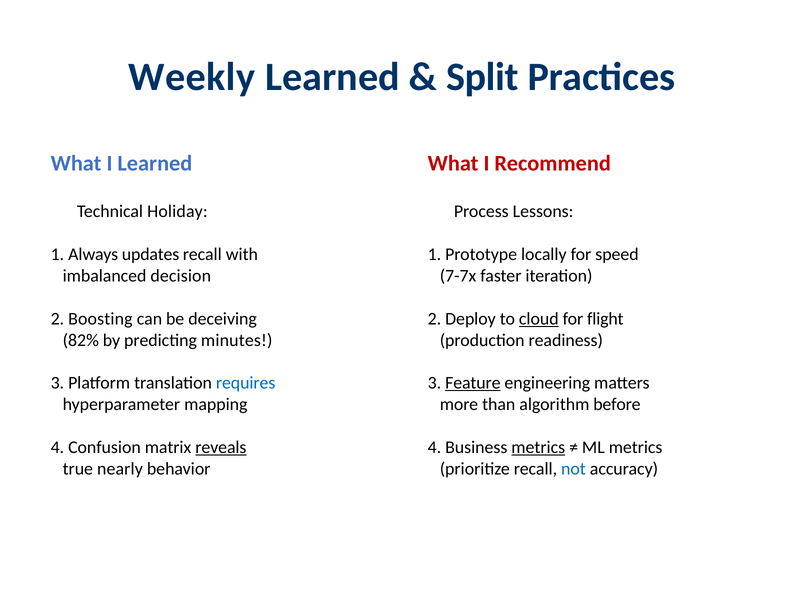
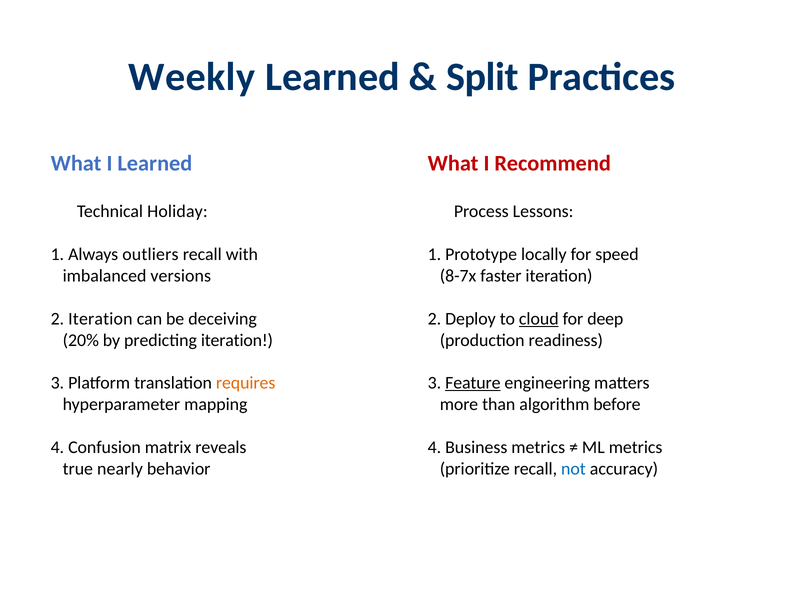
updates: updates -> outliers (150, 254)
decision: decision -> versions (181, 276)
7-7x: 7-7x -> 8-7x (458, 276)
2 Boosting: Boosting -> Iteration (100, 319)
flight: flight -> deep (605, 319)
82%: 82% -> 20% (81, 340)
predicting minutes: minutes -> iteration (237, 340)
requires colour: blue -> orange (246, 383)
reveals underline: present -> none (221, 447)
metrics underline: present -> none (538, 447)
